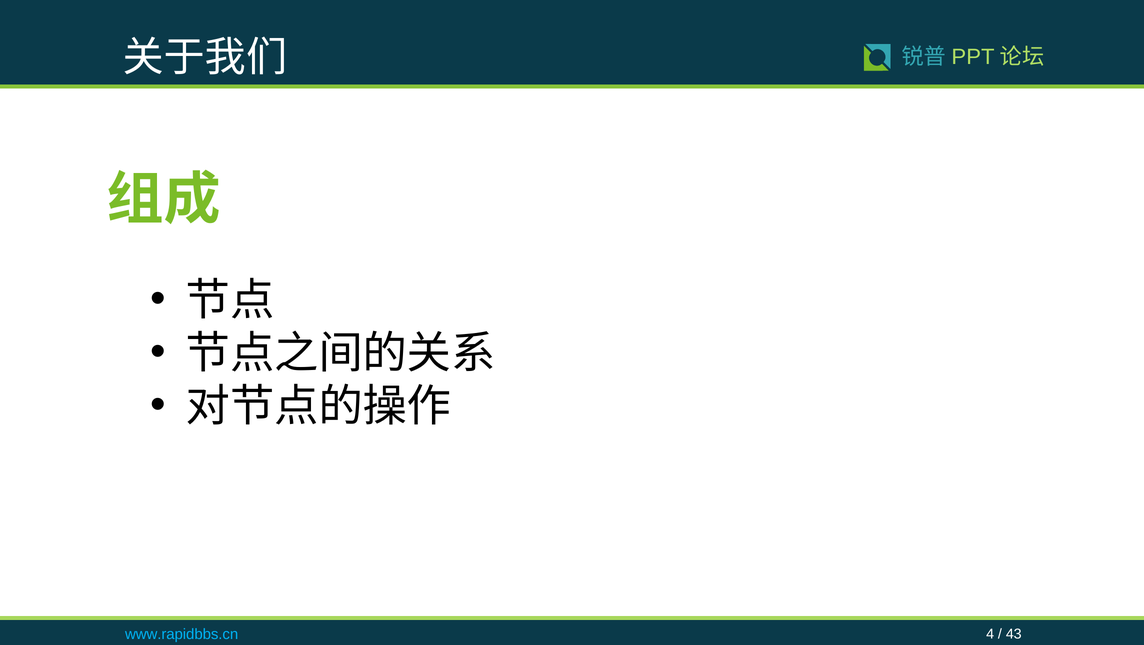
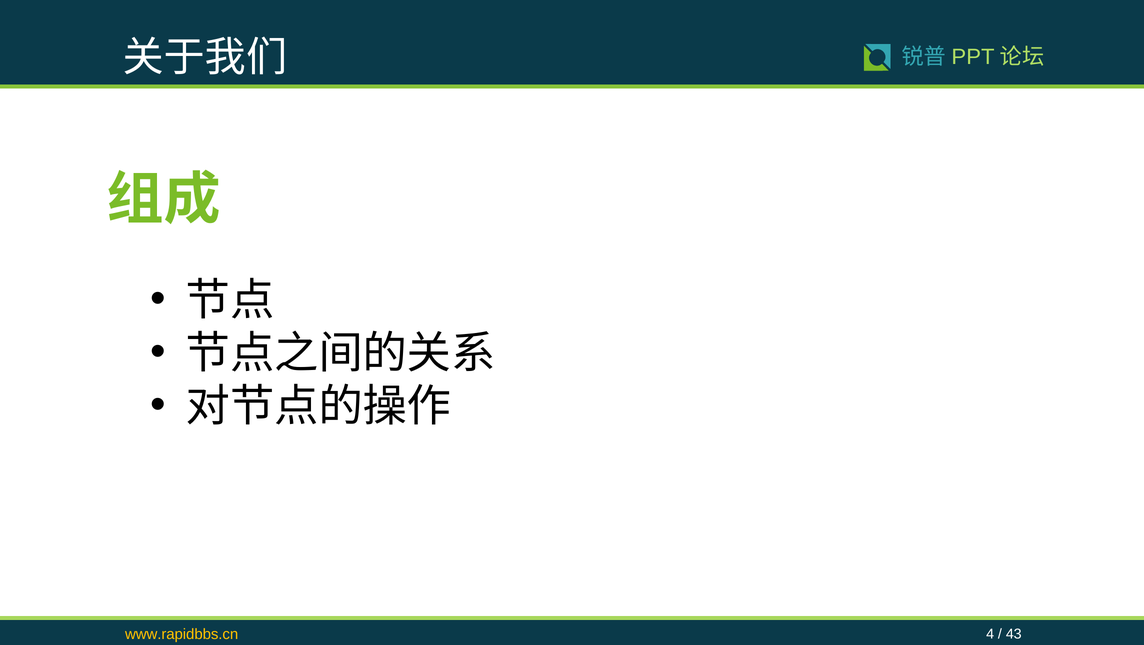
www.rapidbbs.cn colour: light blue -> yellow (182, 635)
